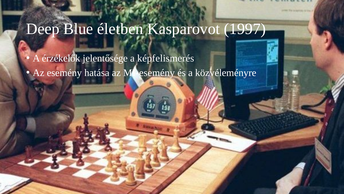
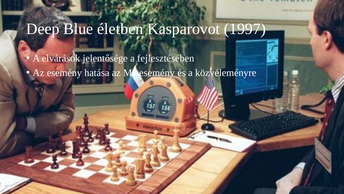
érzékelők: érzékelők -> elvárások (61, 58)
képfelismerés: képfelismerés -> fejlesztésében (166, 58)
